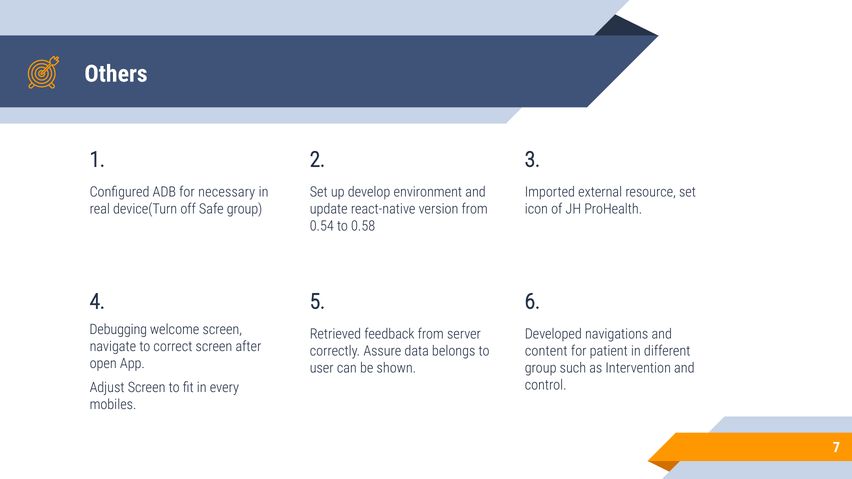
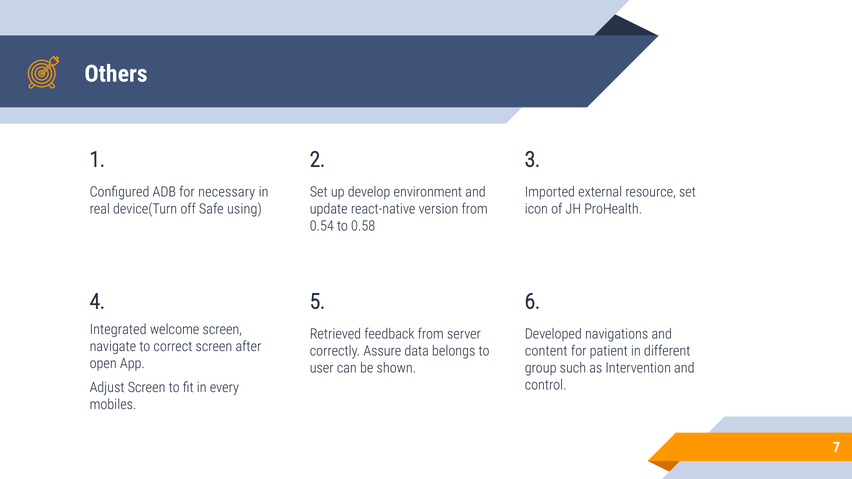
Safe group: group -> using (244, 209)
Debugging: Debugging -> Integrated (118, 330)
